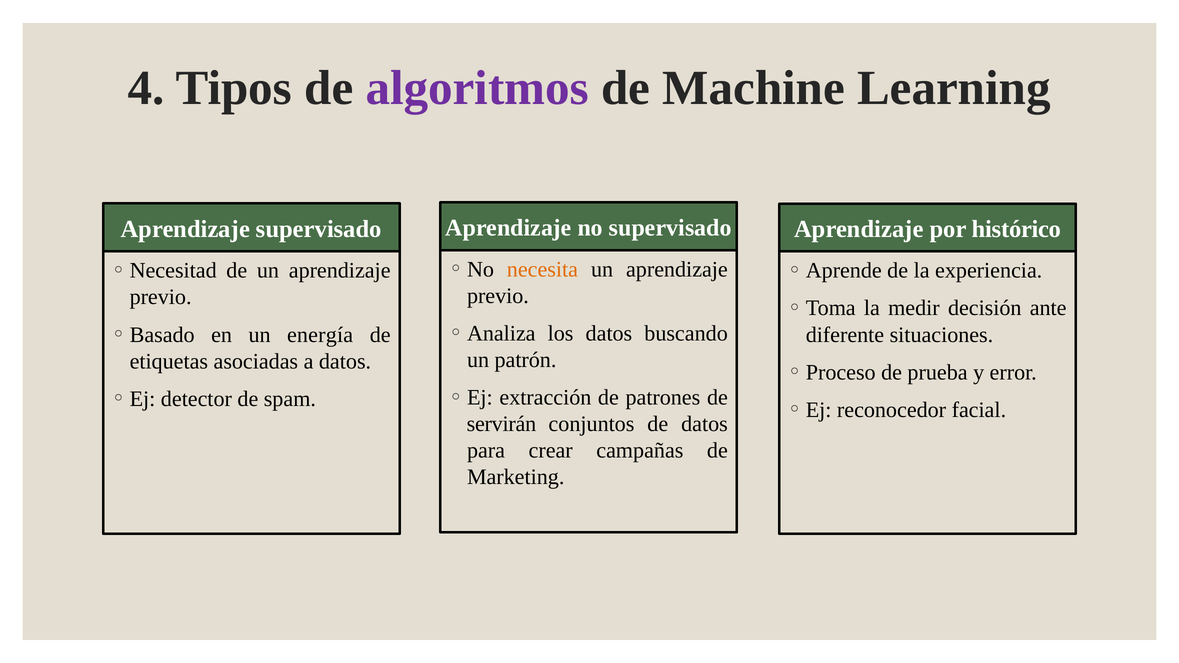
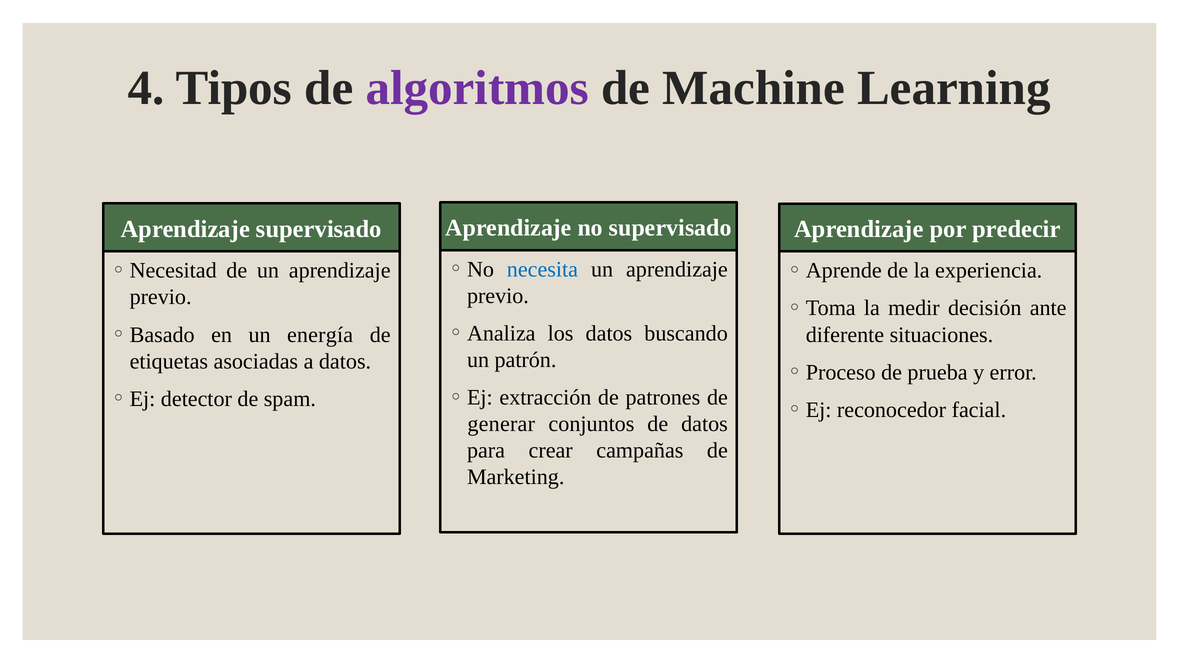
histórico: histórico -> predecir (1016, 229)
necesita colour: orange -> blue (542, 269)
servirán: servirán -> generar (501, 424)
